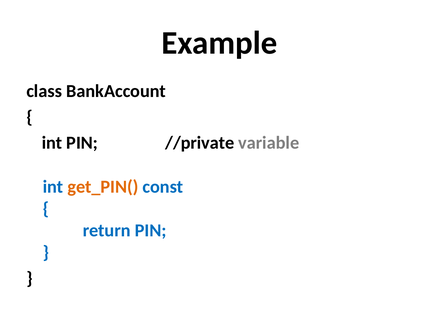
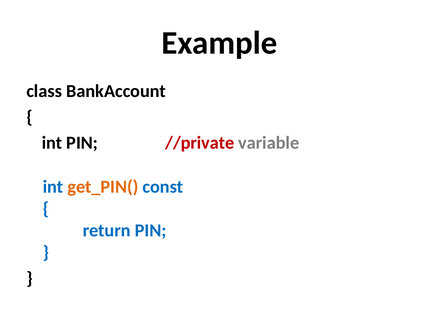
//private colour: black -> red (200, 143)
